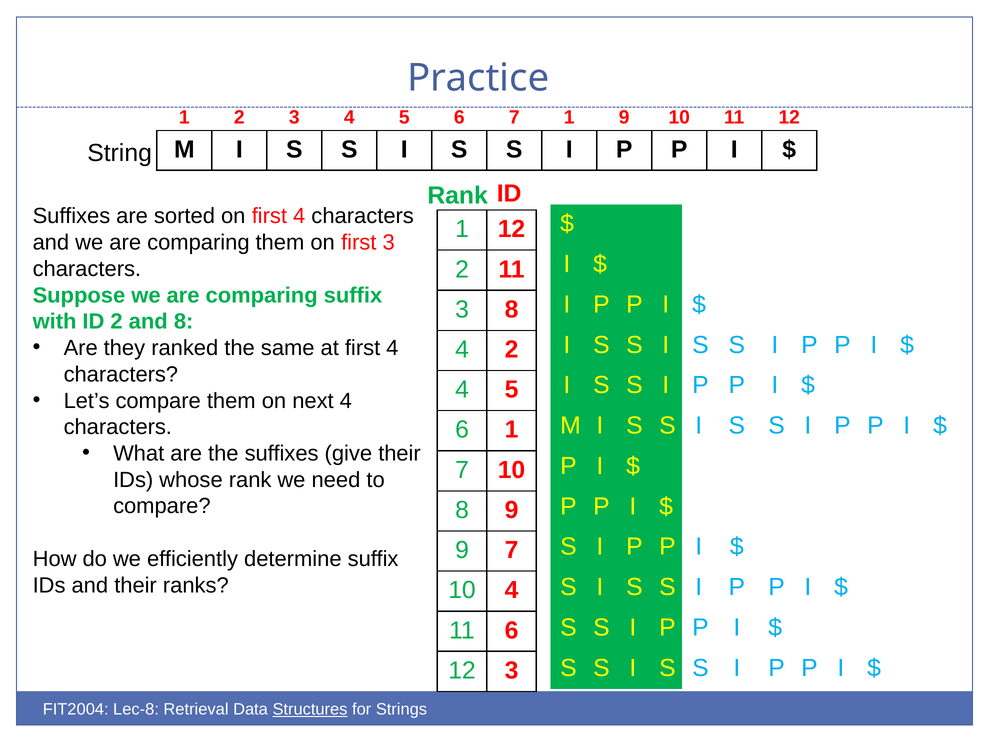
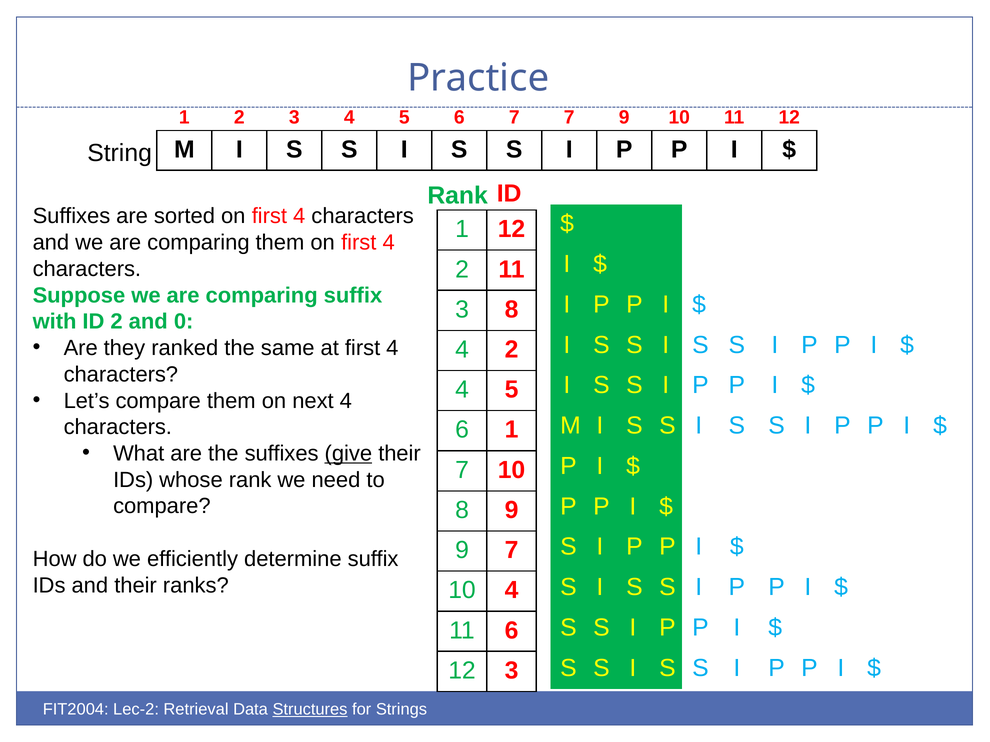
7 1: 1 -> 7 (569, 118)
them on first 3: 3 -> 4 (389, 243)
and 8: 8 -> 0 (184, 322)
give underline: none -> present (348, 454)
Lec-8: Lec-8 -> Lec-2 (136, 710)
